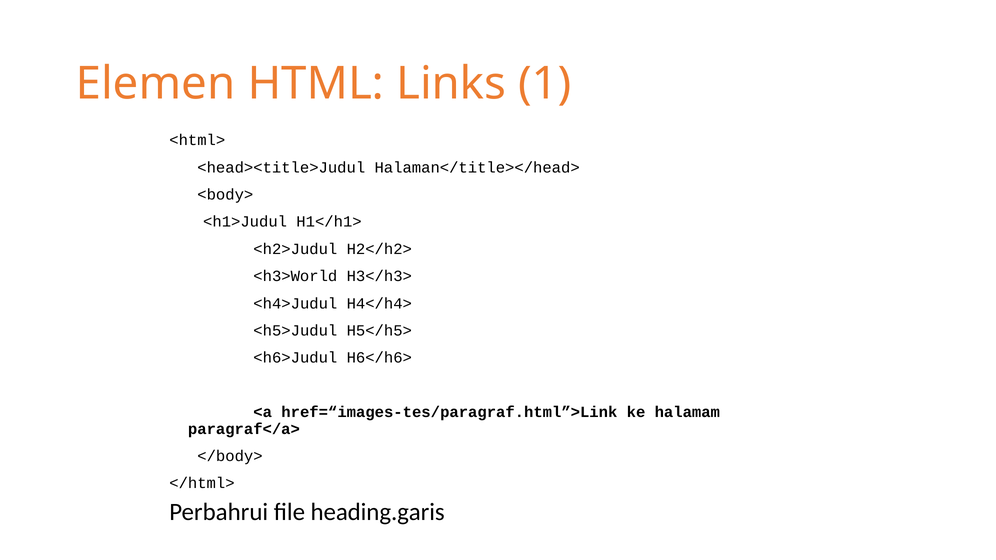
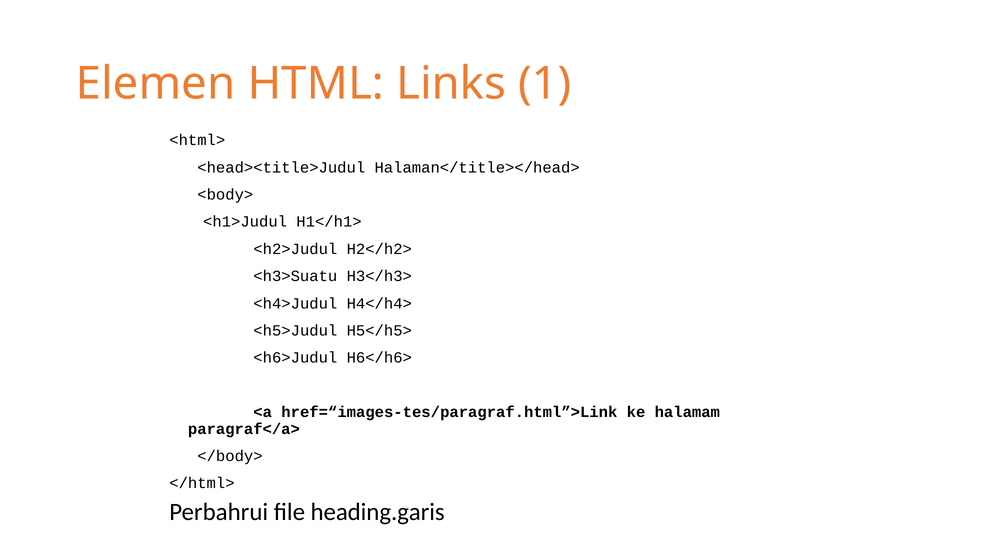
<h3>World: <h3>World -> <h3>Suatu (295, 276)
